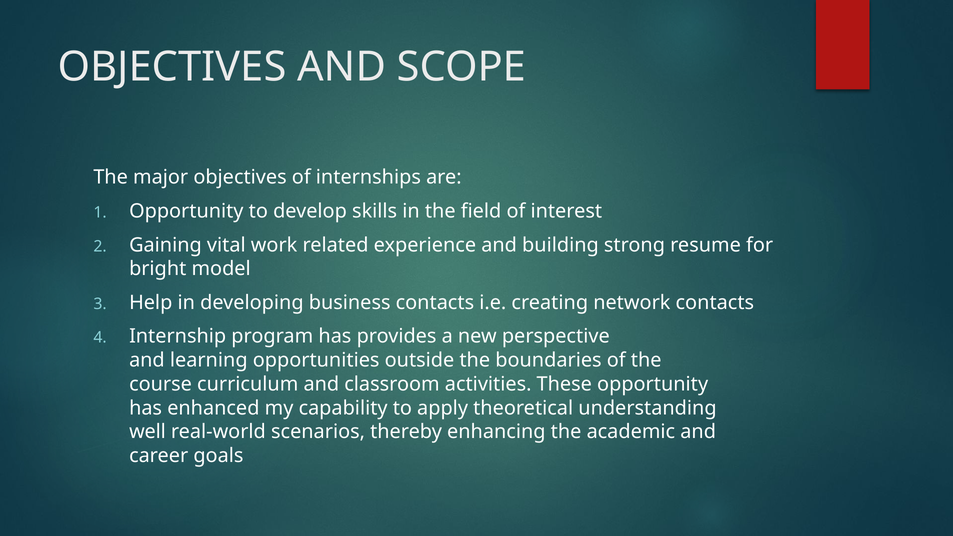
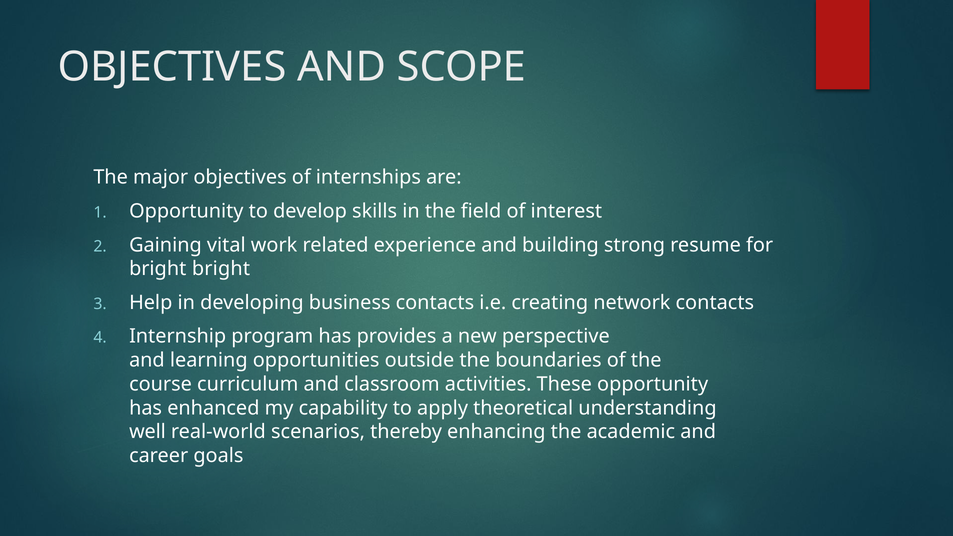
bright model: model -> bright (221, 269)
